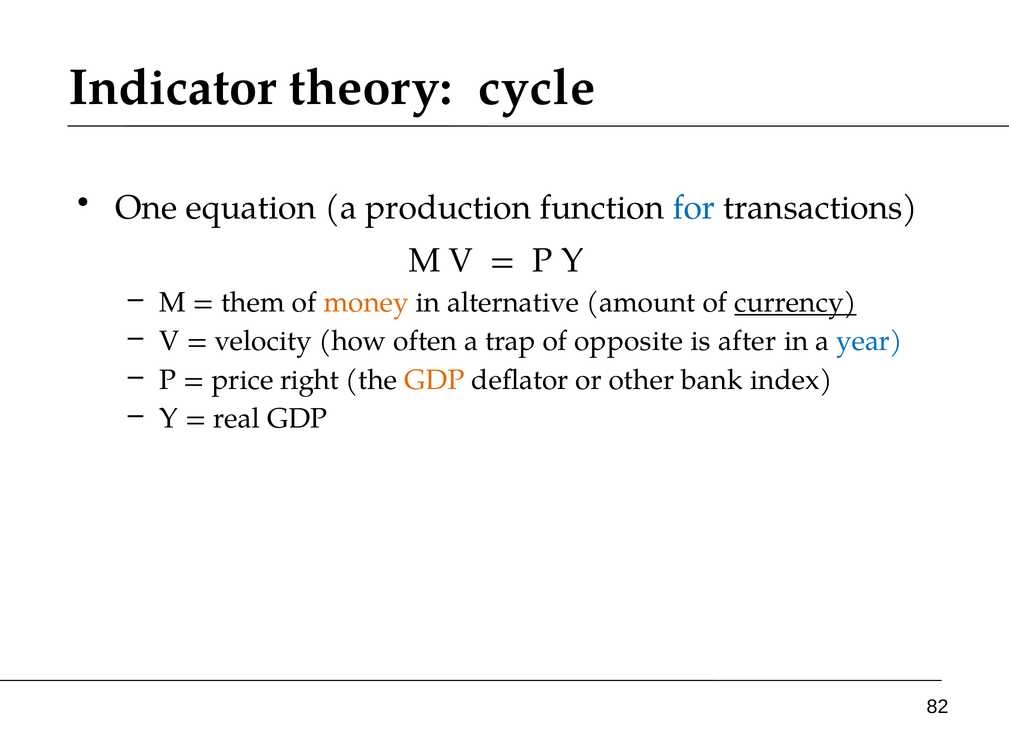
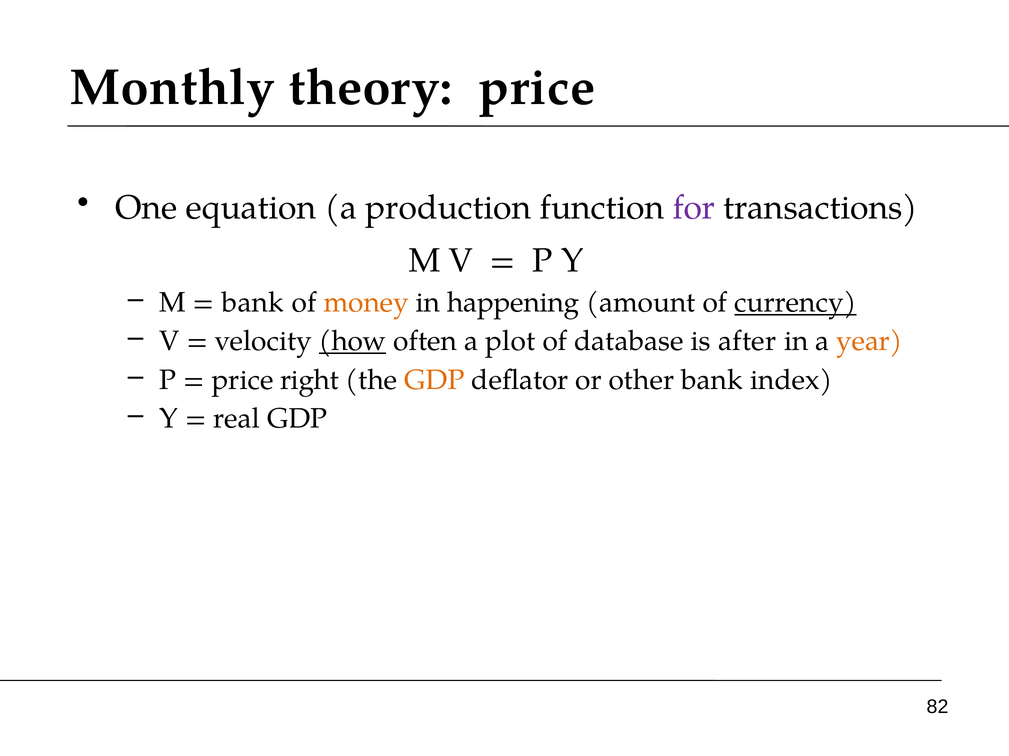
Indicator: Indicator -> Monthly (172, 88)
theory cycle: cycle -> price (537, 88)
for colour: blue -> purple (694, 208)
them: them -> bank (253, 303)
alternative: alternative -> happening (513, 303)
how underline: none -> present (353, 342)
trap: trap -> plot (510, 342)
opposite: opposite -> database (629, 342)
year colour: blue -> orange (870, 342)
